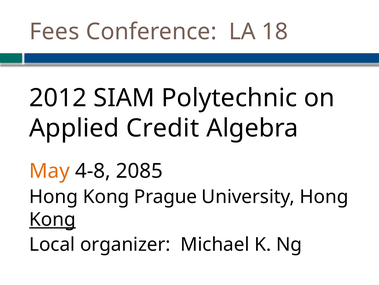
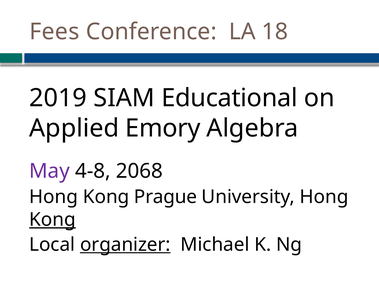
2012: 2012 -> 2019 (58, 98)
Polytechnic: Polytechnic -> Educational (229, 98)
Credit: Credit -> Emory (163, 128)
May colour: orange -> purple (49, 171)
2085: 2085 -> 2068 (139, 171)
organizer underline: none -> present (125, 244)
